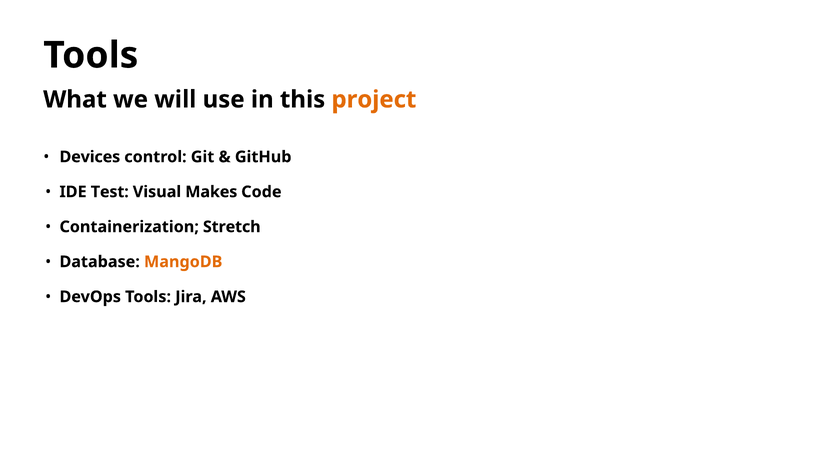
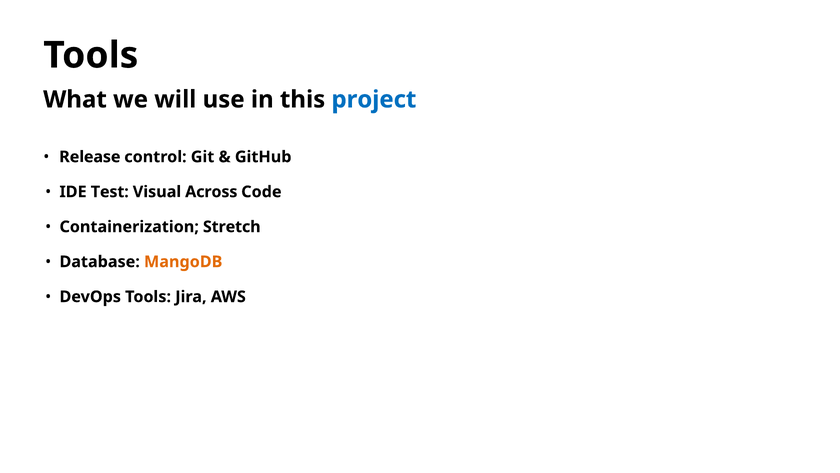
project colour: orange -> blue (374, 99)
Devices: Devices -> Release (90, 157)
Makes: Makes -> Across (211, 192)
